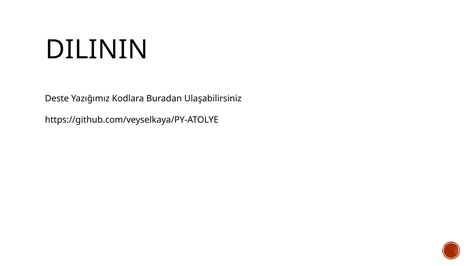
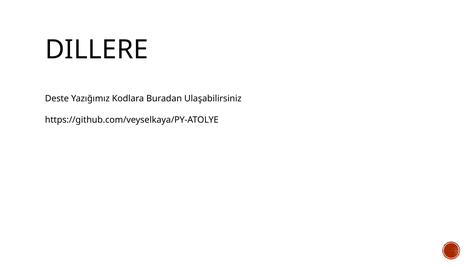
DILININ: DILININ -> DILLERE (97, 50)
